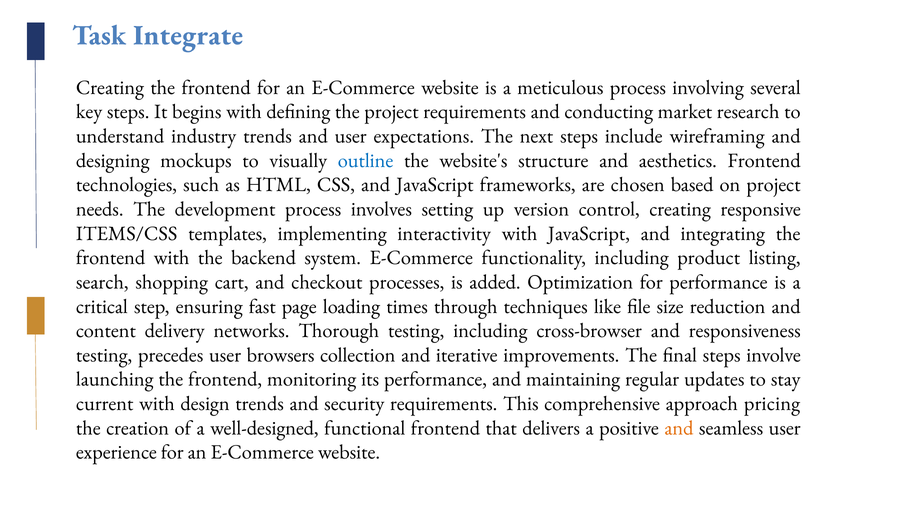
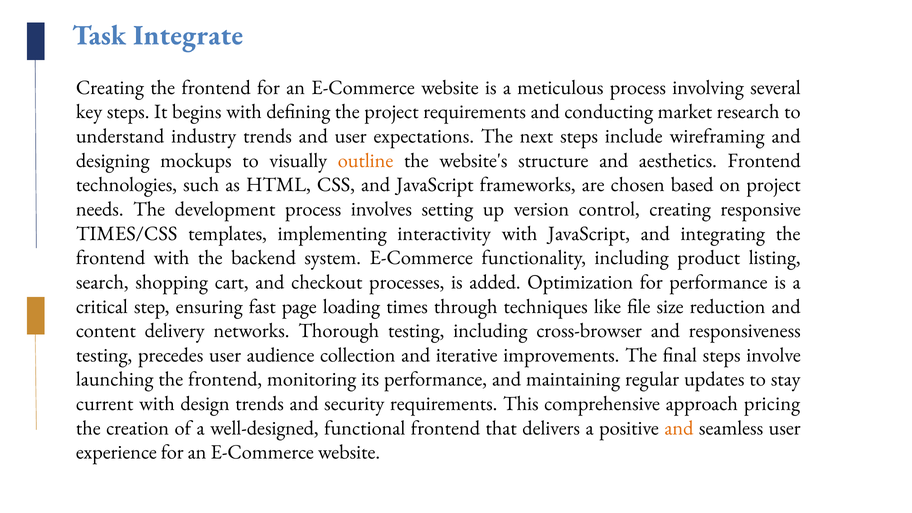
outline colour: blue -> orange (366, 160)
ITEMS/CSS: ITEMS/CSS -> TIMES/CSS (127, 233)
browsers: browsers -> audience (281, 355)
